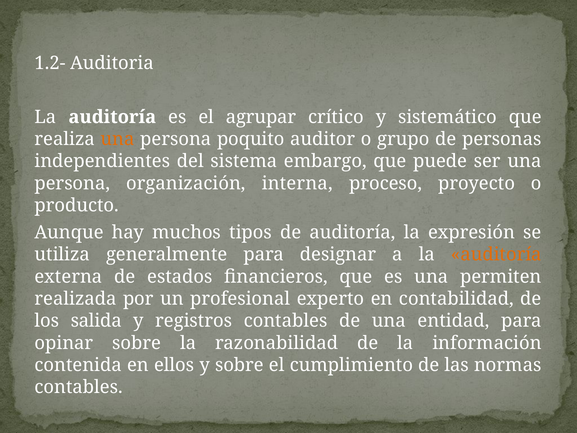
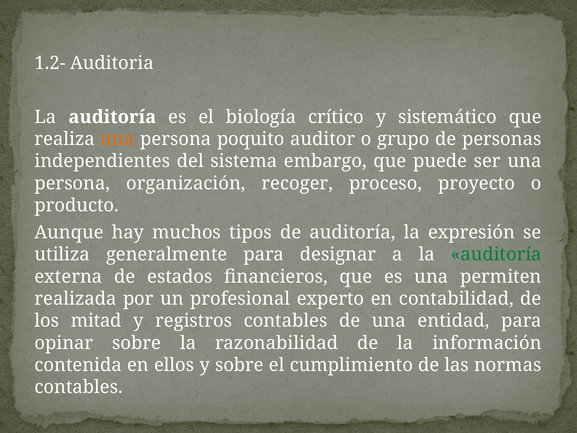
agrupar: agrupar -> biología (261, 117)
interna: interna -> recoger (297, 183)
auditoría colour: orange -> green (496, 254)
salida: salida -> mitad (96, 321)
